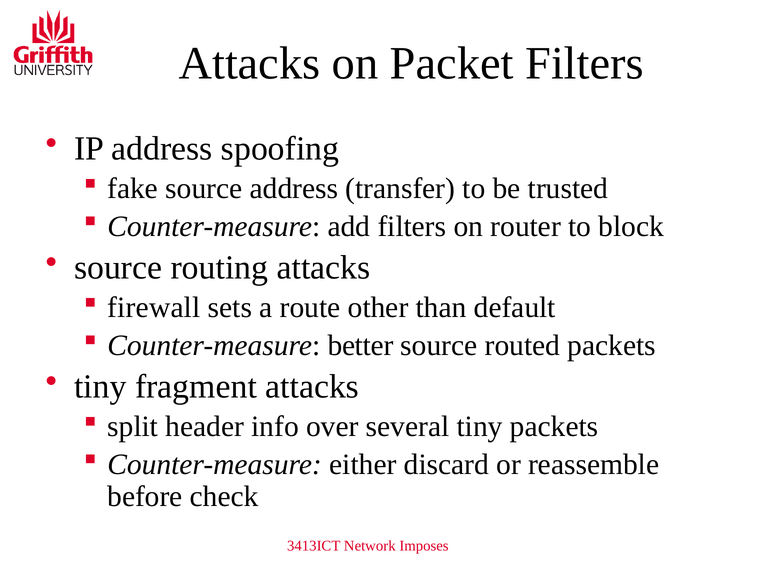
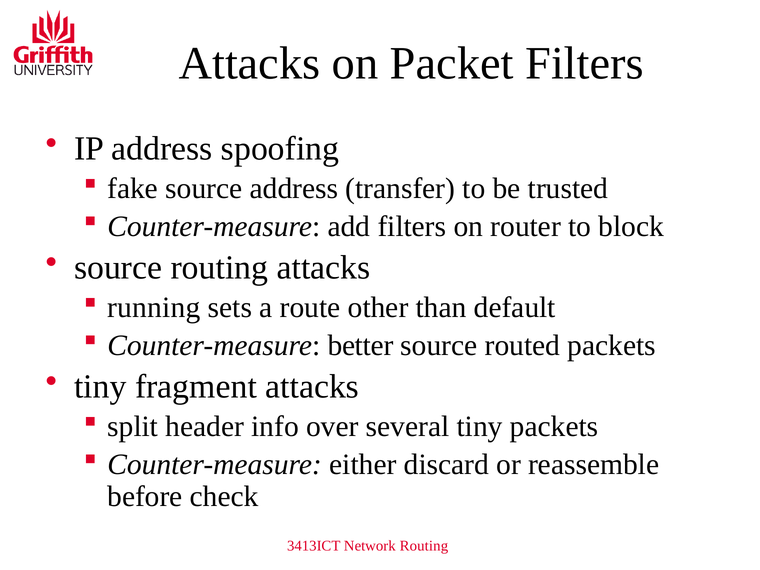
firewall: firewall -> running (154, 308)
Network Imposes: Imposes -> Routing (424, 546)
